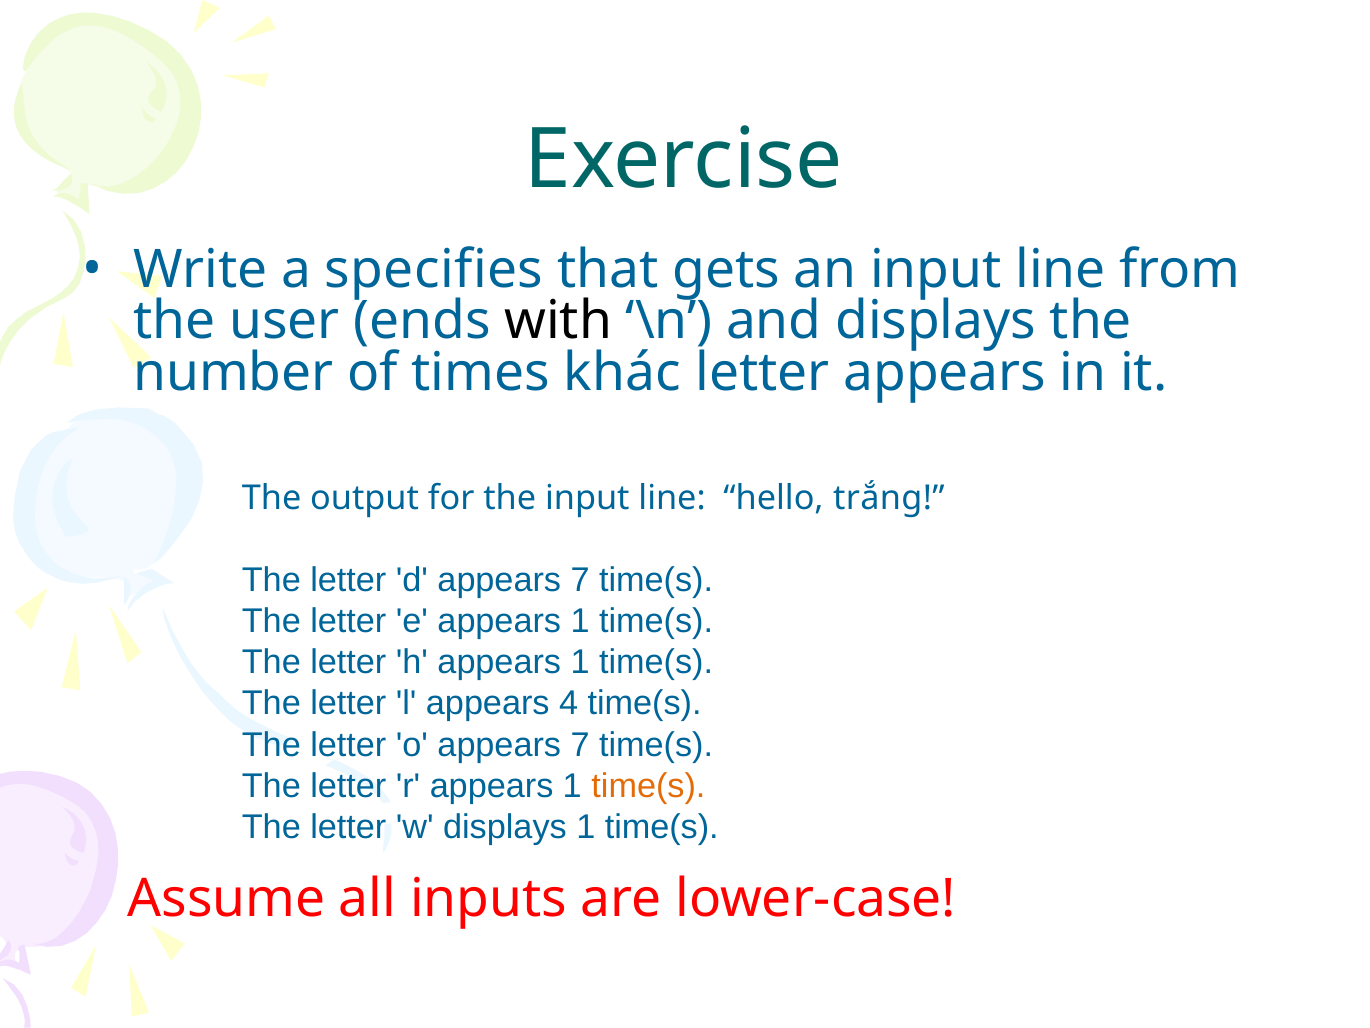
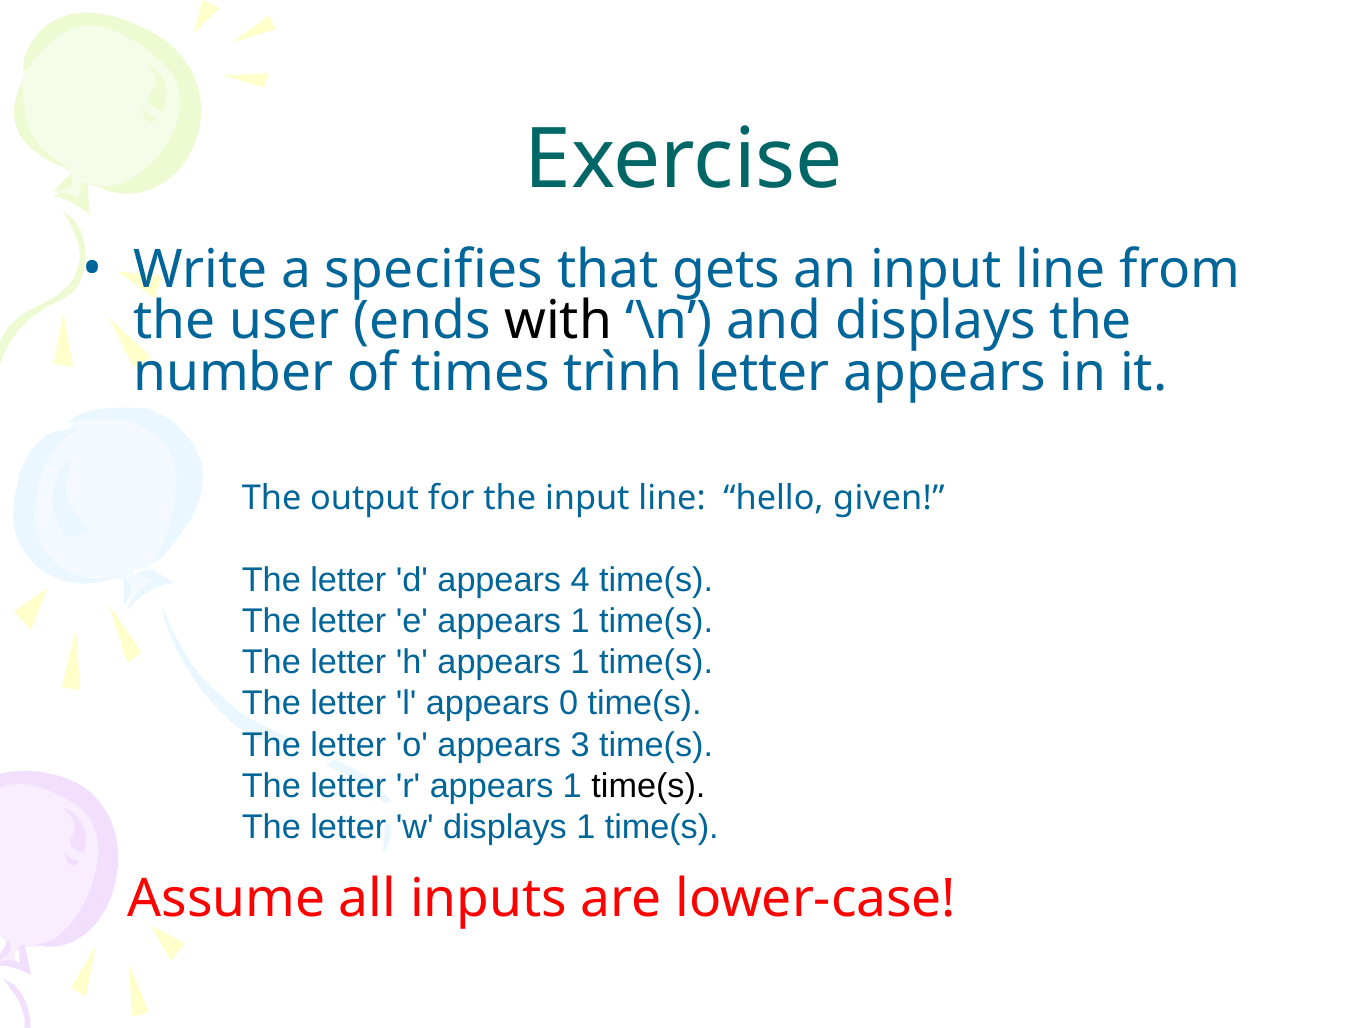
khác: khác -> trình (623, 372)
trắng: trắng -> given (889, 498)
d appears 7: 7 -> 4 (580, 580)
4: 4 -> 0 (569, 703)
o appears 7: 7 -> 3 (580, 744)
time(s colour: orange -> black (648, 786)
